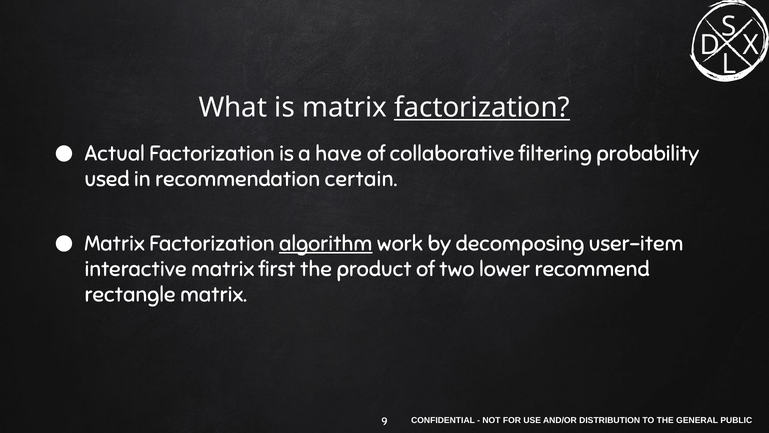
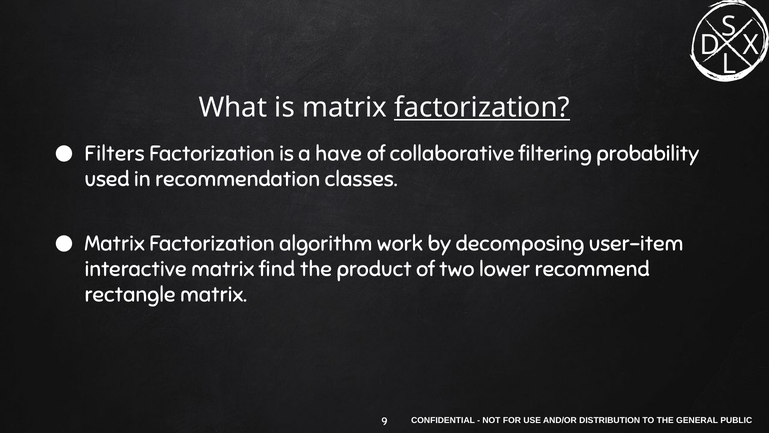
Actual: Actual -> Filters (115, 153)
certain: certain -> classes (361, 179)
algorithm underline: present -> none (326, 243)
first: first -> find (277, 269)
